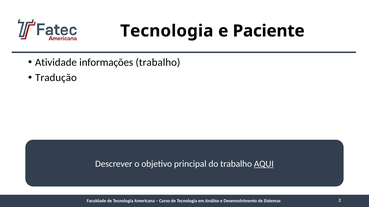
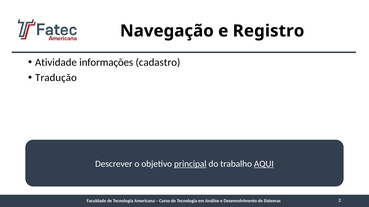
Tecnologia: Tecnologia -> Navegação (167, 31)
Paciente: Paciente -> Registro (269, 31)
informações trabalho: trabalho -> cadastro (158, 62)
principal underline: none -> present (190, 164)
